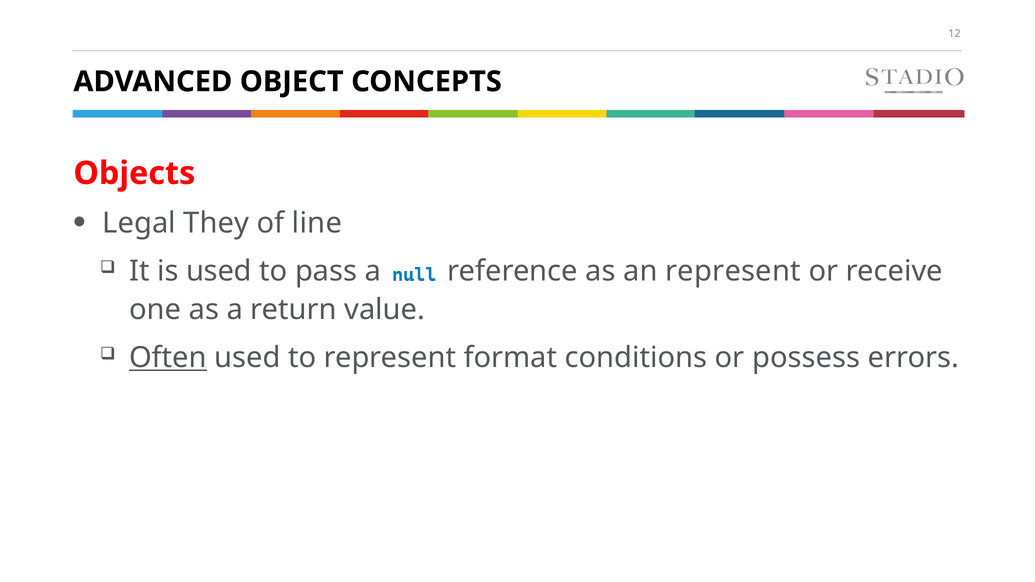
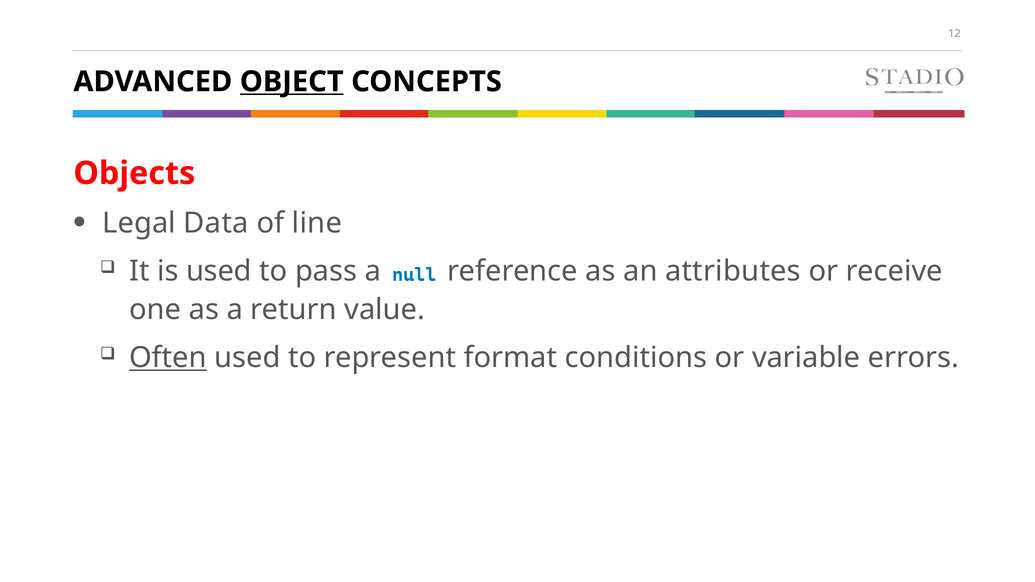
OBJECT underline: none -> present (292, 82)
They: They -> Data (216, 223)
an represent: represent -> attributes (733, 271)
possess: possess -> variable (806, 358)
